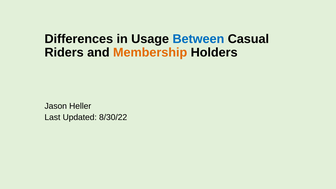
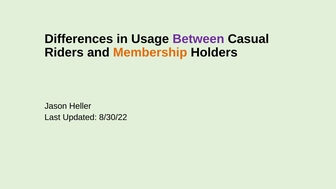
Between colour: blue -> purple (198, 39)
